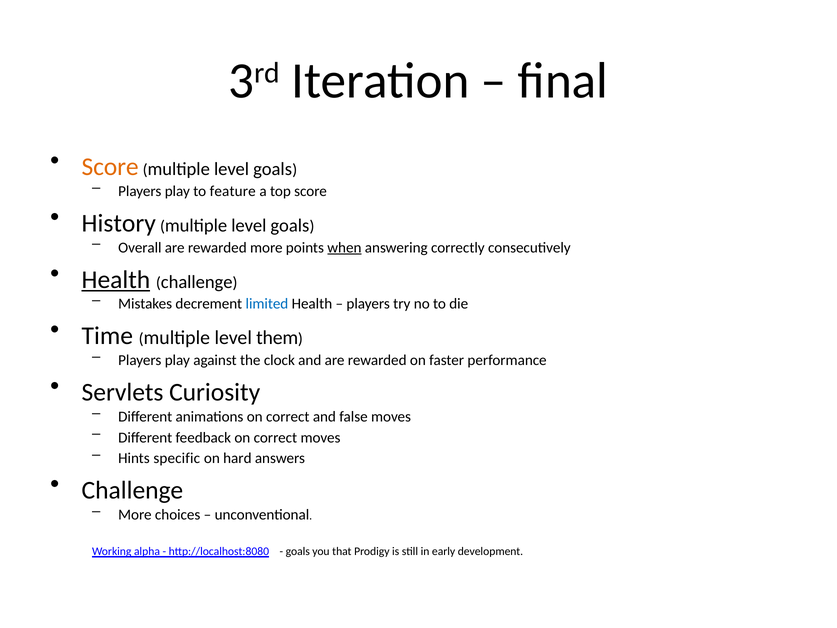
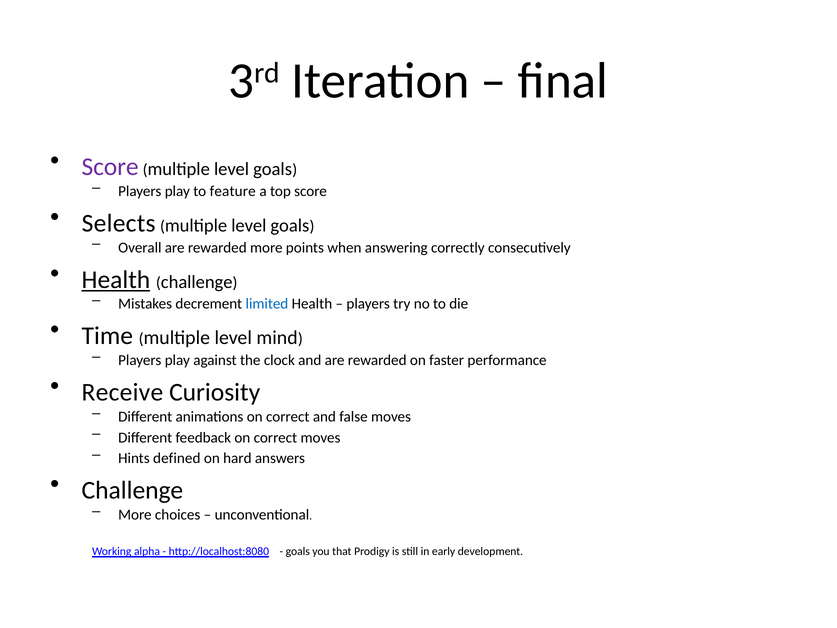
Score colour: orange -> purple (110, 167)
History: History -> Selects (119, 223)
when underline: present -> none (344, 247)
them: them -> mind (277, 338)
Servlets: Servlets -> Receive (122, 392)
specific: specific -> defined (177, 458)
